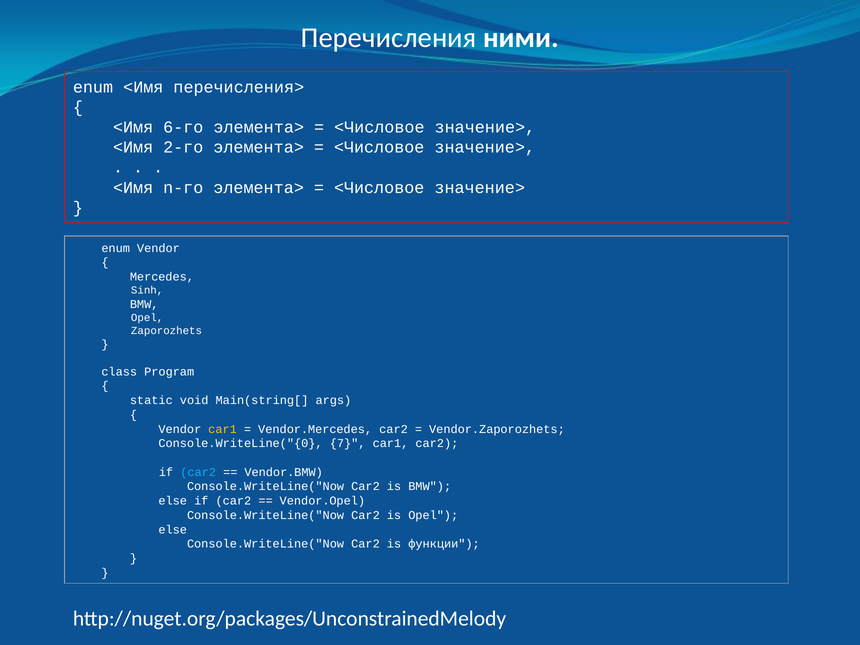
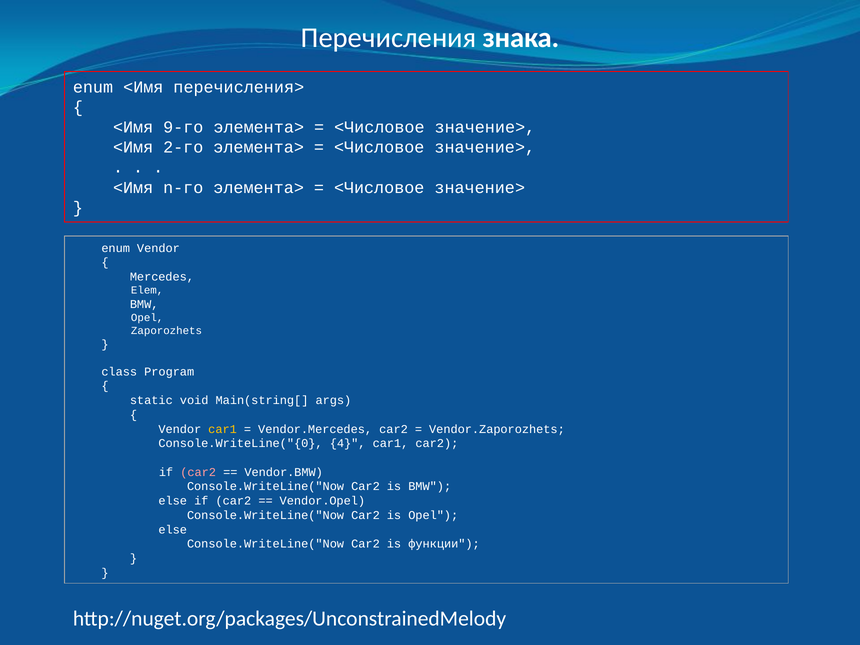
ними: ними -> знака (521, 38)
6-го: 6-го -> 9-го (183, 127)
Sinh: Sinh -> Elem (147, 290)
7: 7 -> 4 (348, 443)
car2 colour: light blue -> pink (198, 472)
